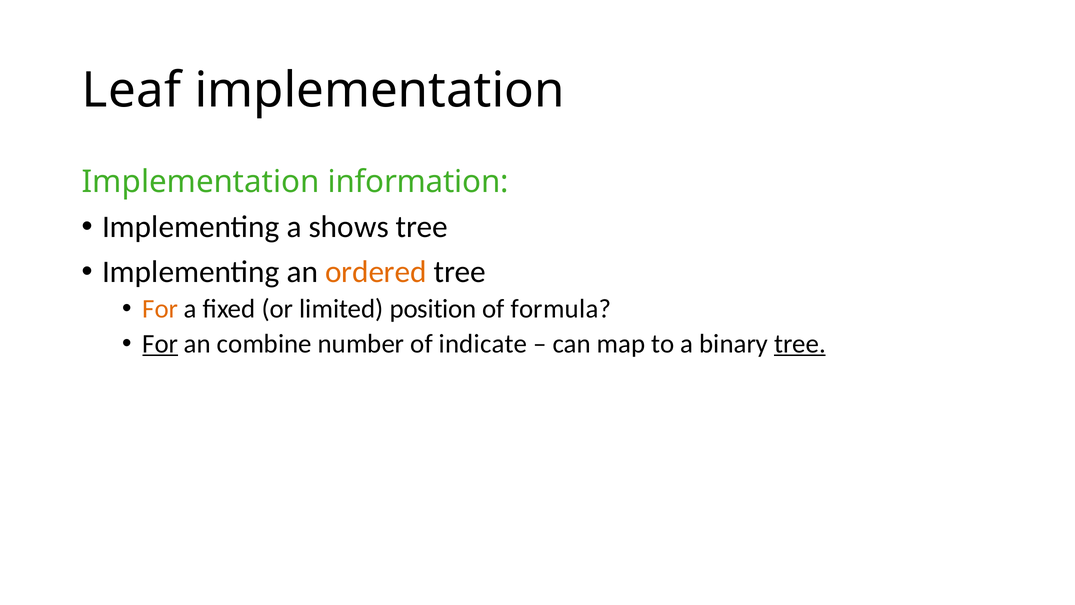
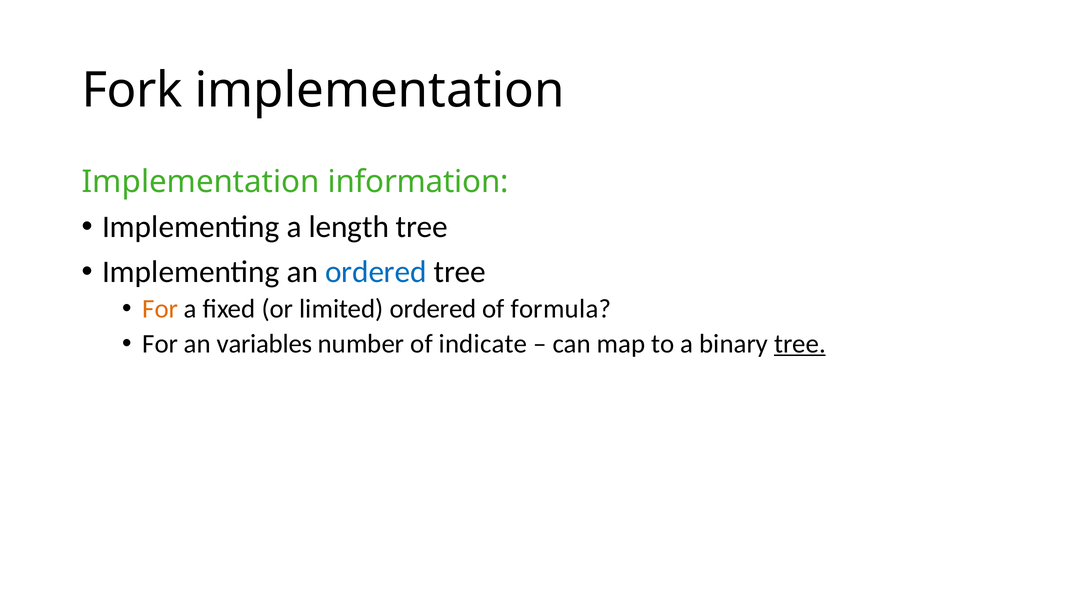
Leaf: Leaf -> Fork (132, 90)
shows: shows -> length (349, 227)
ordered colour: orange -> blue (376, 272)
limited position: position -> ordered (433, 309)
For underline: present -> none (160, 344)
combine: combine -> variables (265, 344)
